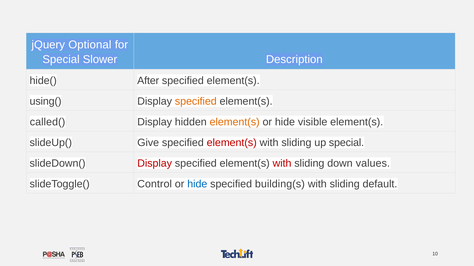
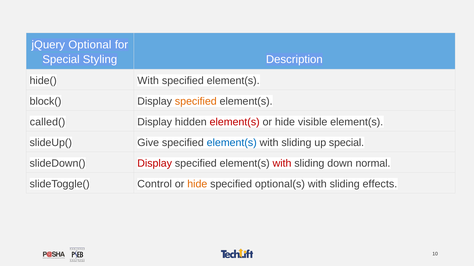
Slower: Slower -> Styling (100, 60)
hide( After: After -> With (148, 81)
using(: using( -> block( (46, 101)
element(s colour: orange -> red (235, 122)
element(s colour: red -> blue (232, 143)
values: values -> normal (373, 164)
hide colour: blue -> orange (197, 184)
building(s: building(s -> optional(s (280, 184)
default: default -> effects (380, 184)
